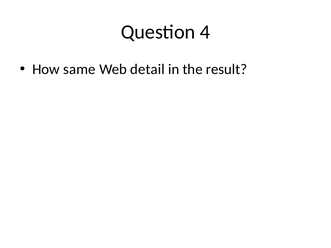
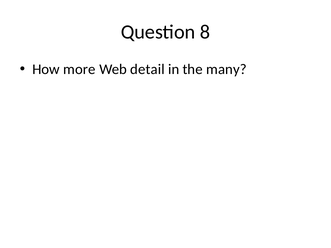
4: 4 -> 8 (205, 32)
same: same -> more (79, 69)
result: result -> many (226, 69)
